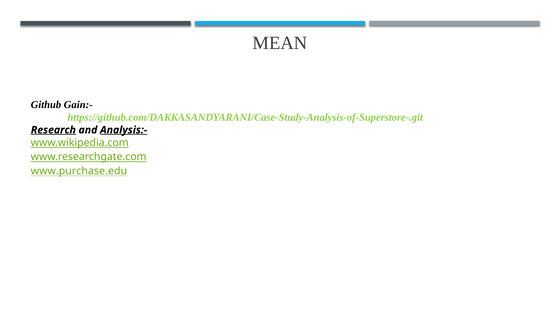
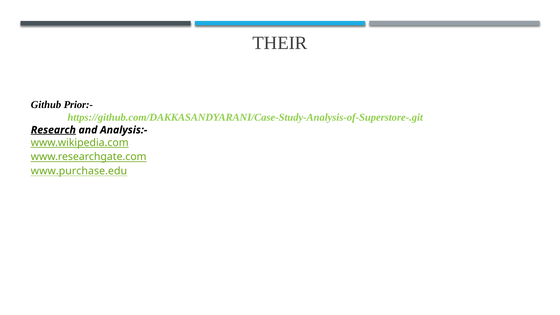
MEAN: MEAN -> THEIR (280, 43)
Gain:-: Gain:- -> Prior:- (78, 105)
Analysis:- underline: present -> none (124, 130)
